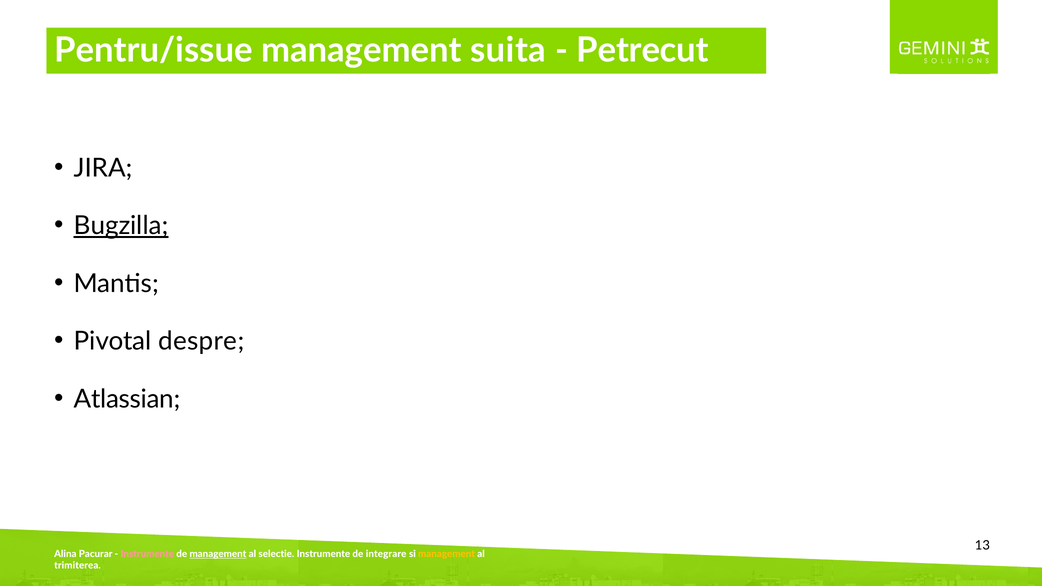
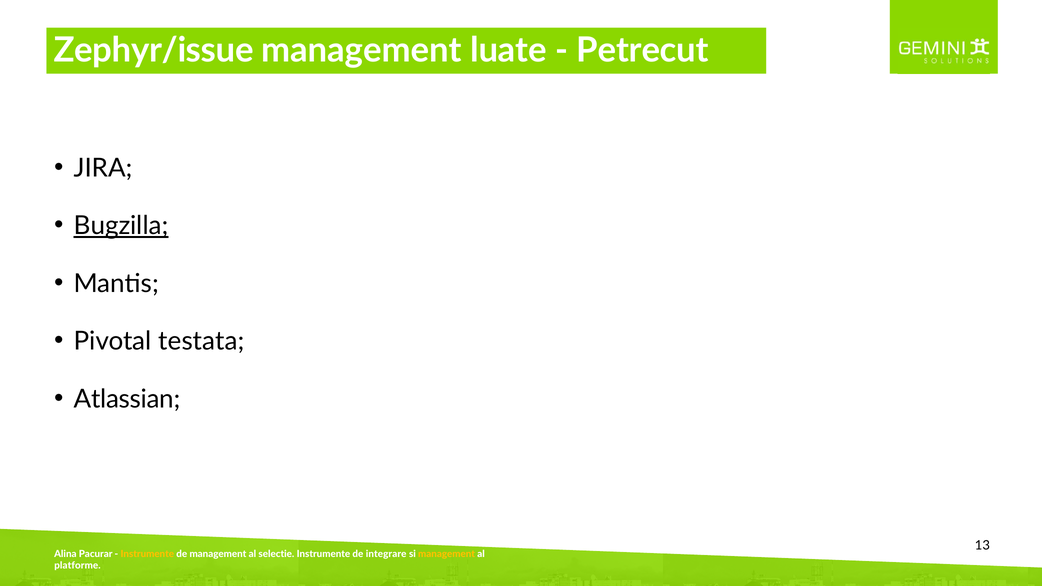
Pentru/issue: Pentru/issue -> Zephyr/issue (154, 51)
suita: suita -> luate (508, 51)
despre: despre -> testata (201, 341)
Instrumente colour: pink -> yellow (147, 554)
management underline: present -> none (218, 554)
trimiterea: trimiterea -> platforme (77, 566)
